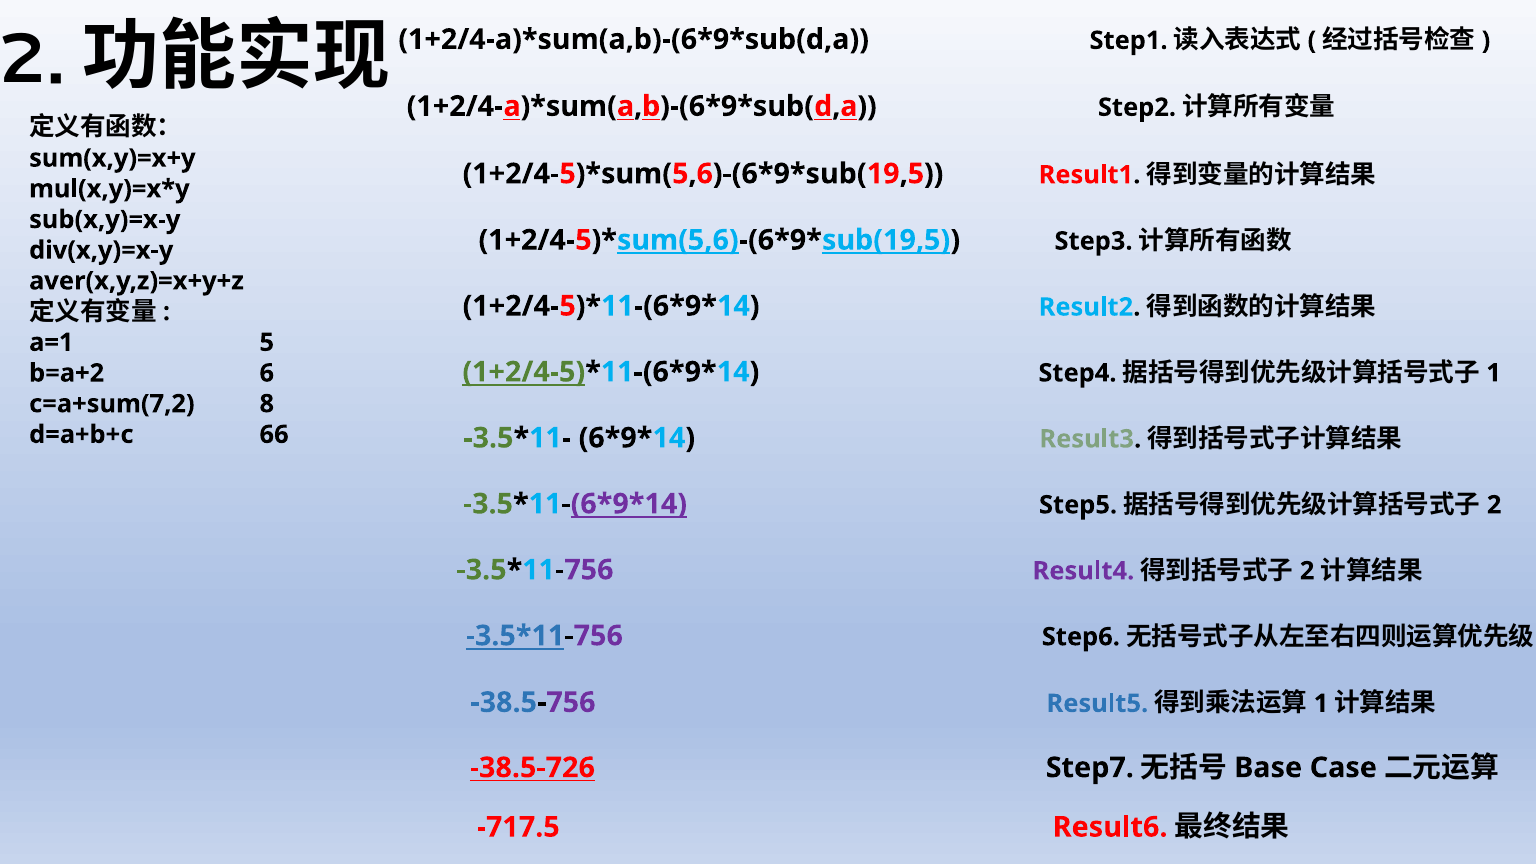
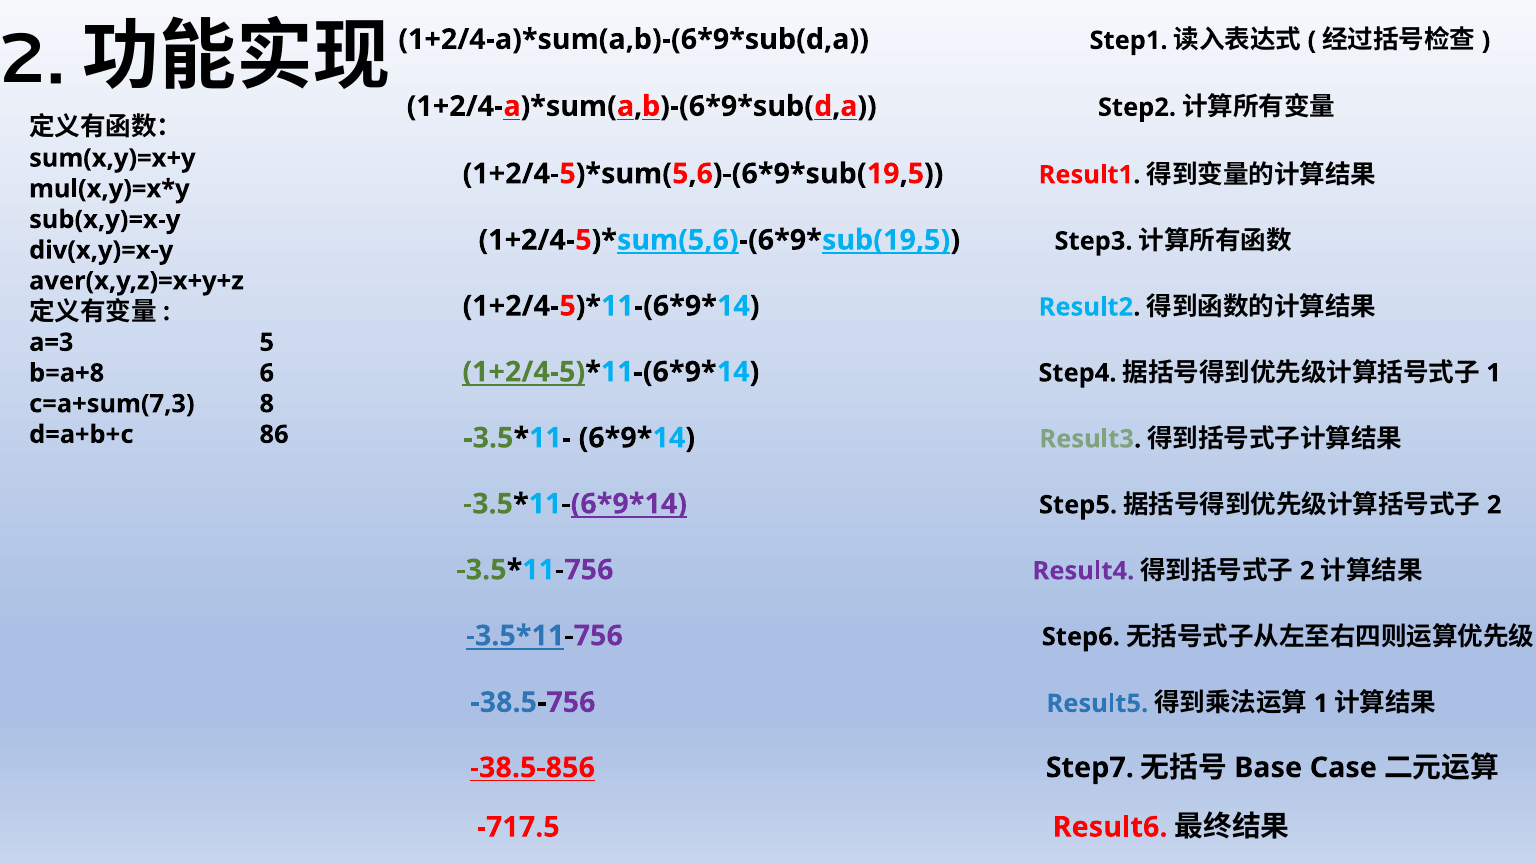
a=1: a=1 -> a=3 (51, 342)
b=a+2: b=a+2 -> b=a+8 (67, 373)
c=a+sum(7,2: c=a+sum(7,2 -> c=a+sum(7,3 (112, 404)
66: 66 -> 86 (274, 435)
-38.5-726: -38.5-726 -> -38.5-856 (532, 768)
